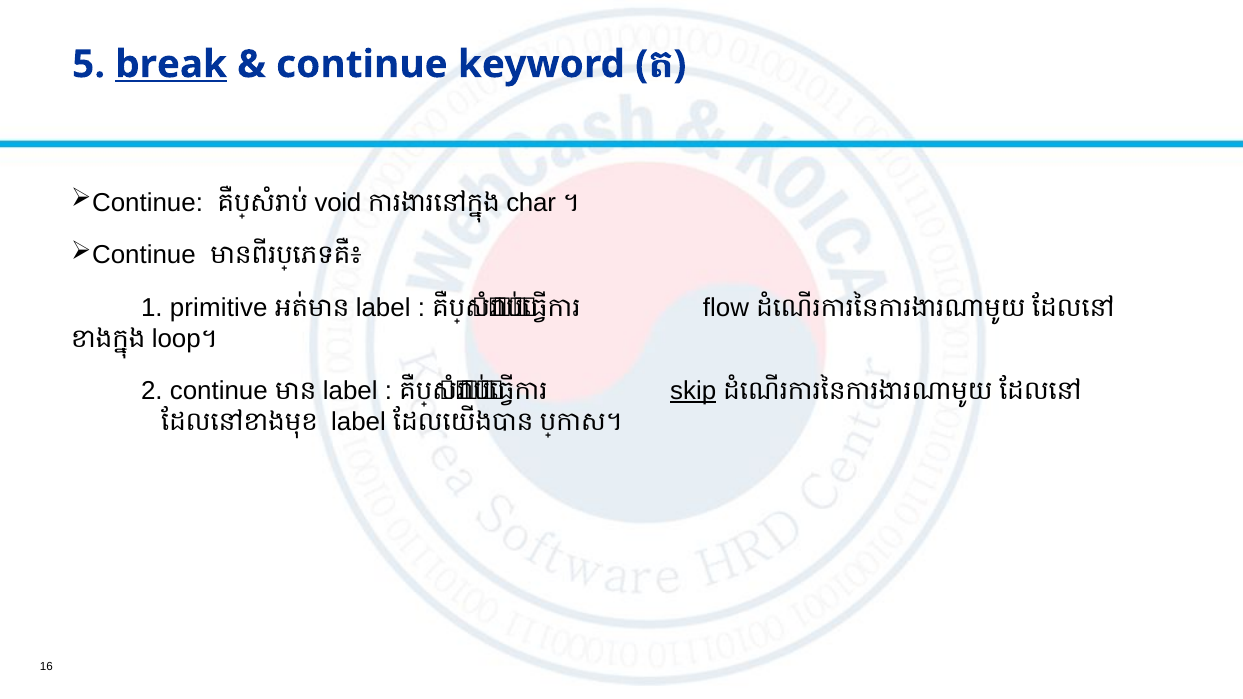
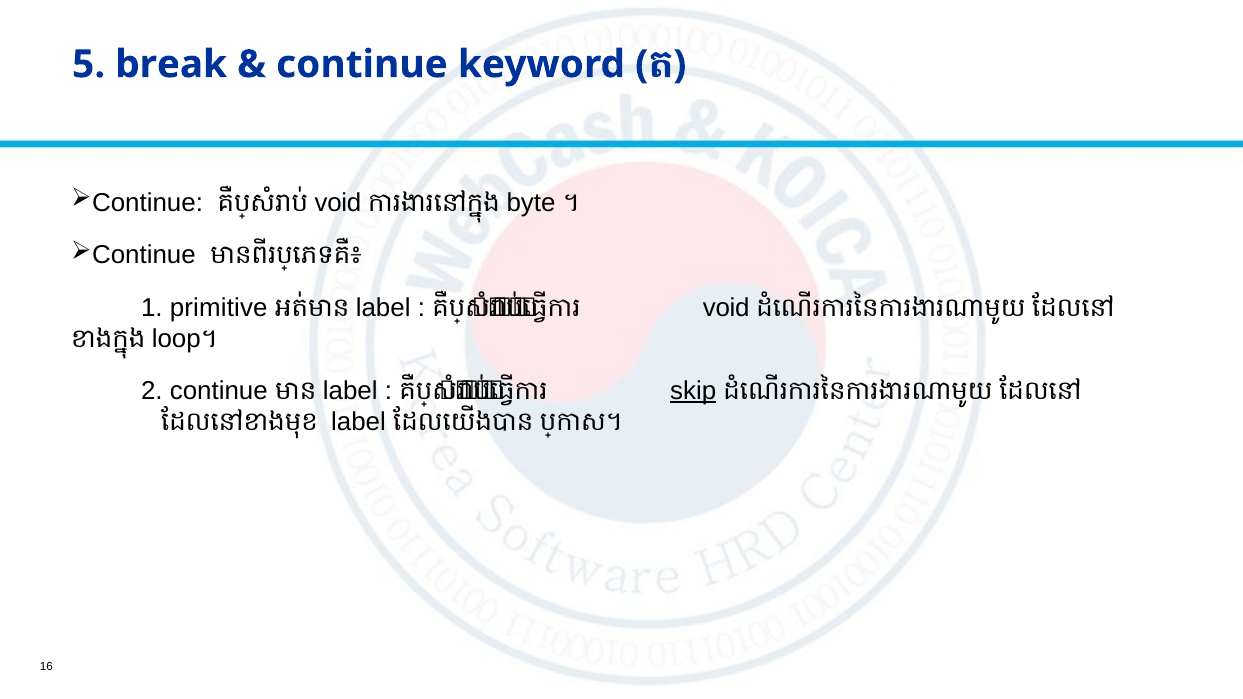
break underline: present -> none (171, 64)
char: char -> byte (531, 203)
flow: flow -> void (726, 308)
